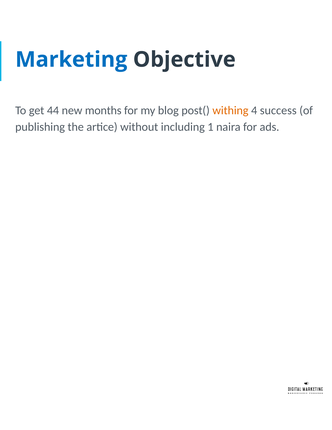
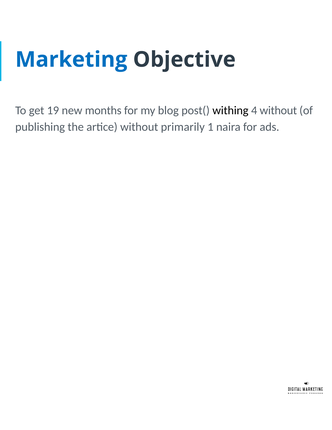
44: 44 -> 19 (53, 110)
withing colour: orange -> black (230, 110)
4 success: success -> without (278, 110)
including: including -> primarily (183, 127)
